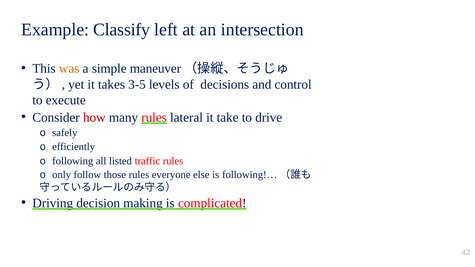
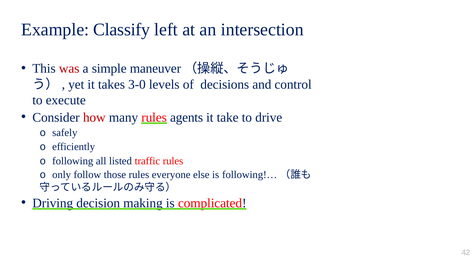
was colour: orange -> red (69, 69)
3-5: 3-5 -> 3-0 (137, 84)
lateral: lateral -> agents (187, 117)
